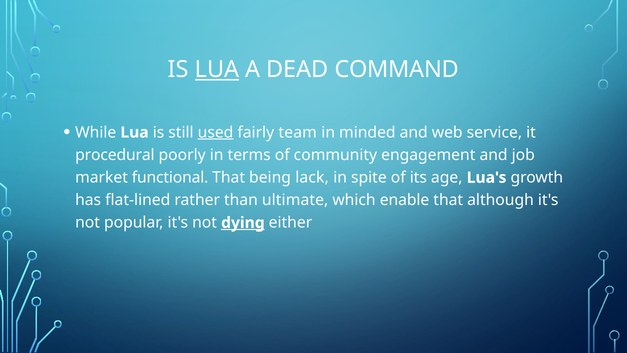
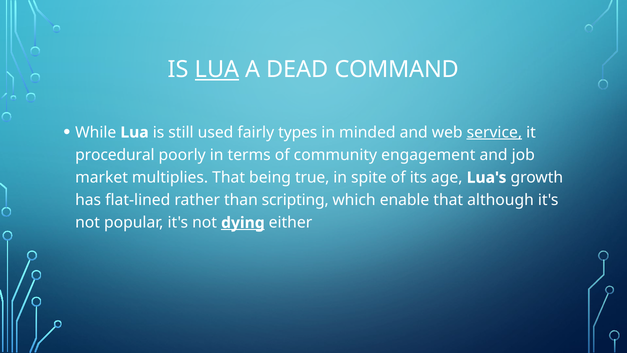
used underline: present -> none (216, 132)
team: team -> types (298, 132)
service underline: none -> present (494, 132)
functional: functional -> multiplies (170, 177)
lack: lack -> true (312, 177)
ultimate: ultimate -> scripting (295, 200)
